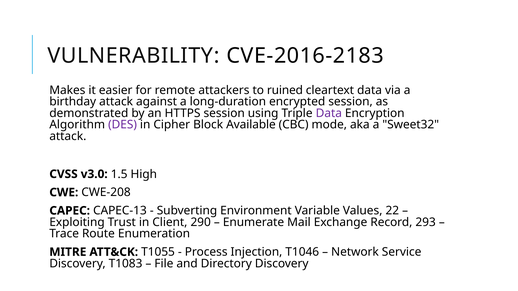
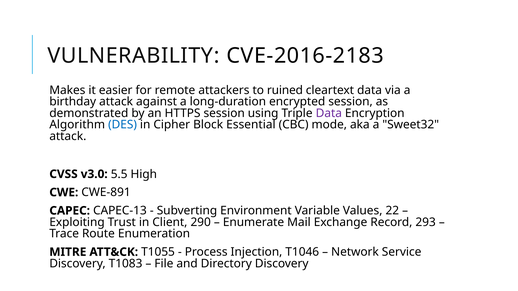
DES colour: purple -> blue (123, 125)
Available: Available -> Essential (251, 125)
1.5: 1.5 -> 5.5 (119, 174)
CWE-208: CWE-208 -> CWE-891 (106, 193)
